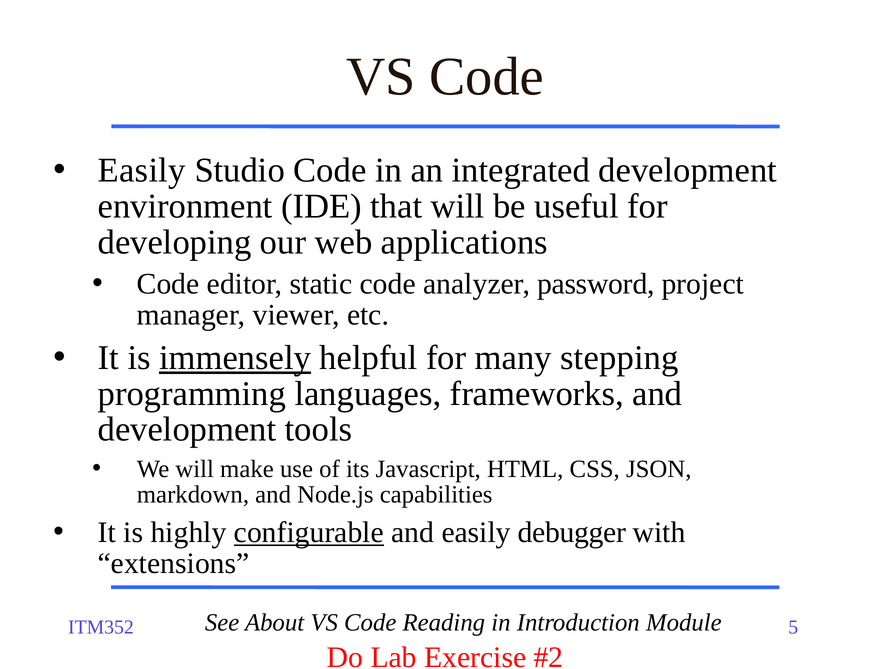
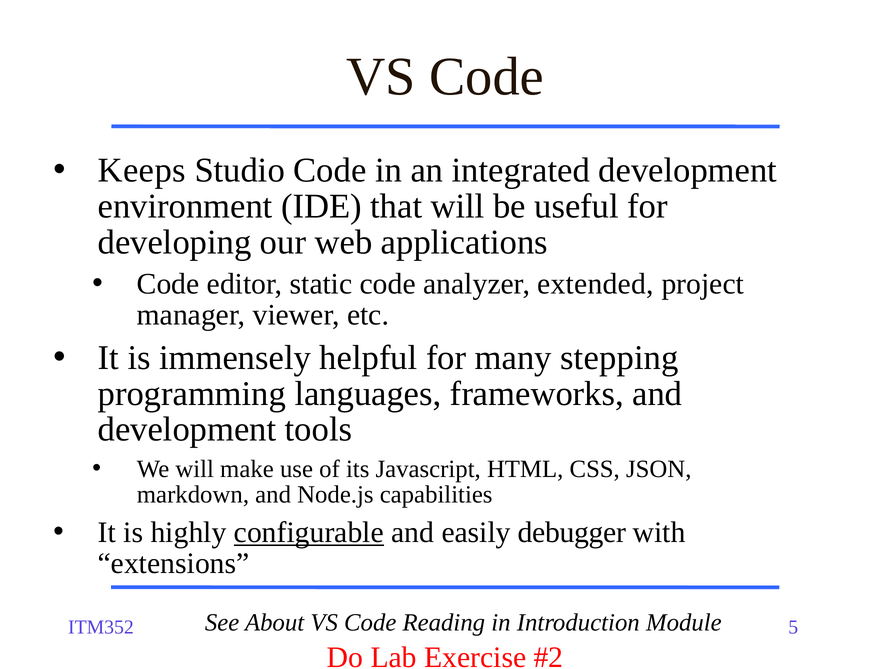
Easily: Easily -> Keeps (142, 170)
password: password -> extended (596, 284)
immensely underline: present -> none (235, 357)
